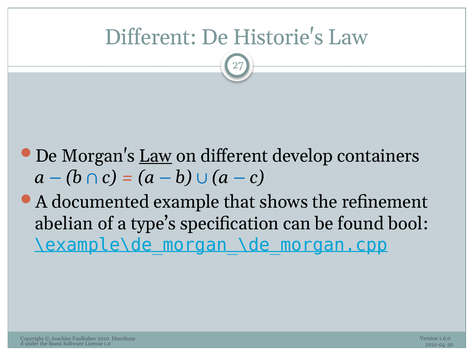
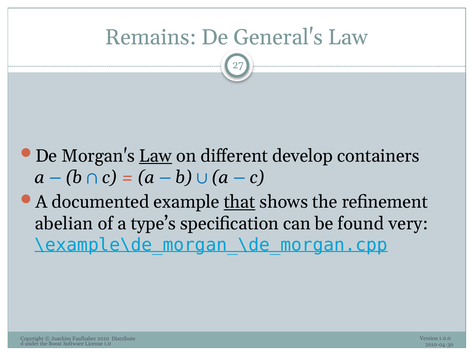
Different: Different -> Remains (151, 37)
Historie's: Historie's -> General's (278, 37)
that underline: none -> present (240, 202)
bool: bool -> very (408, 223)
